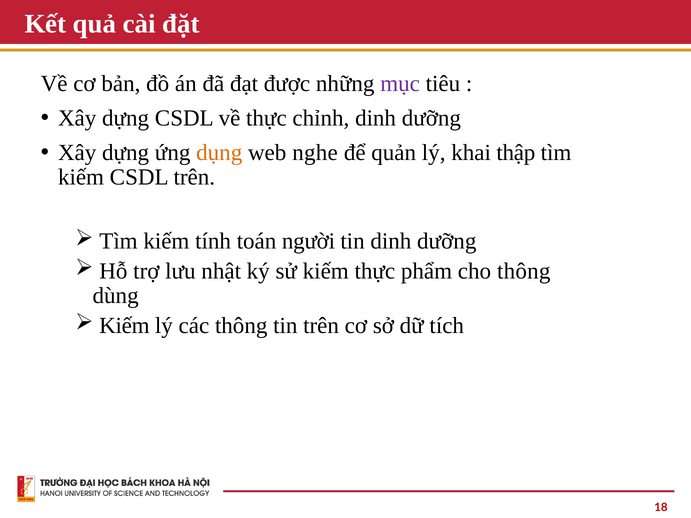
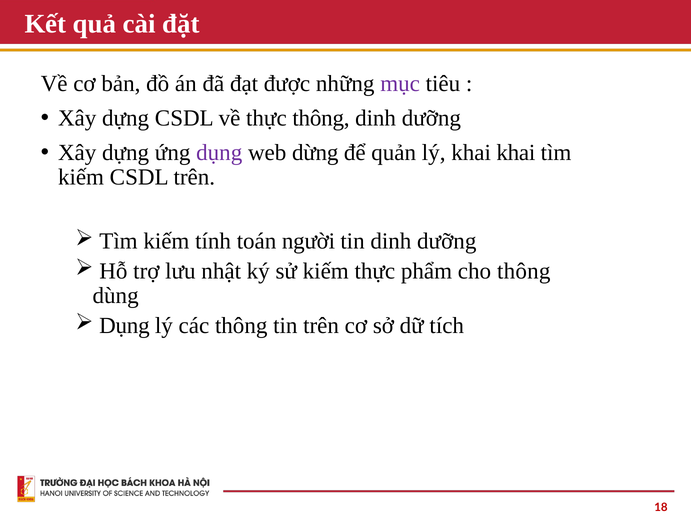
thực chỉnh: chỉnh -> thông (321, 118)
dụng colour: orange -> purple (219, 153)
nghe: nghe -> dừng (315, 153)
khai thập: thập -> khai (516, 153)
Kiếm: Kiếm -> Dụng (124, 326)
